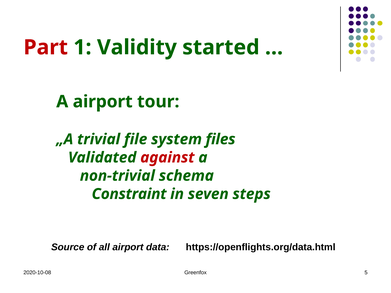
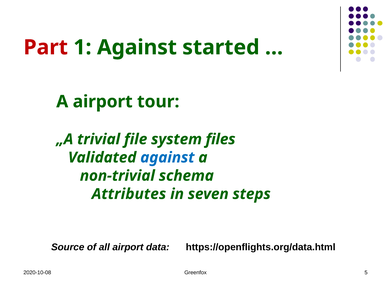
1 Validity: Validity -> Against (137, 47)
against colour: red -> blue (167, 158)
Constraint: Constraint -> Attributes (129, 194)
